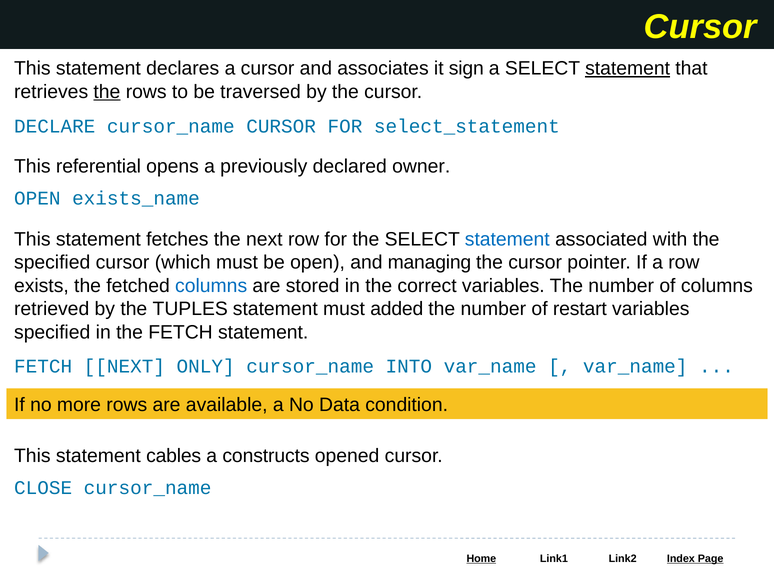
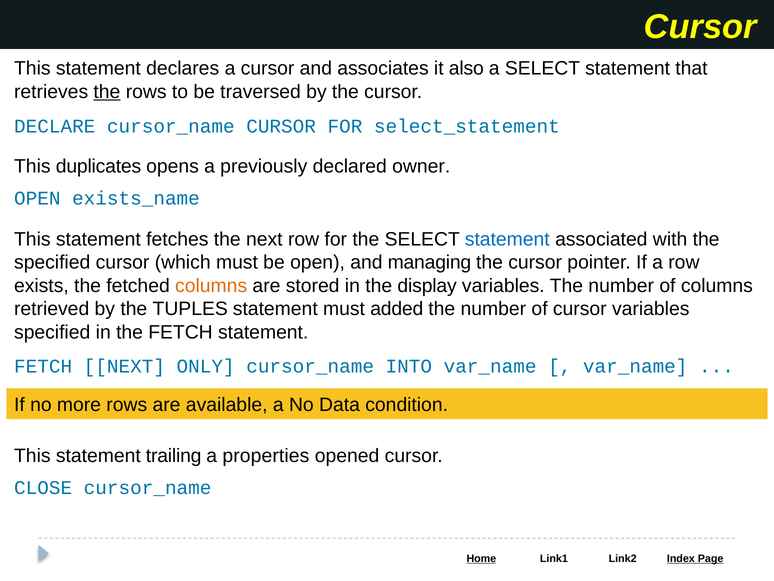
sign: sign -> also (466, 68)
statement underline: present -> none (628, 68)
referential: referential -> duplicates (99, 166)
columns colour: blue -> orange (211, 285)
correct: correct -> display (427, 285)
of restart: restart -> cursor (580, 309)
cables: cables -> trailing (174, 455)
constructs: constructs -> properties (266, 455)
